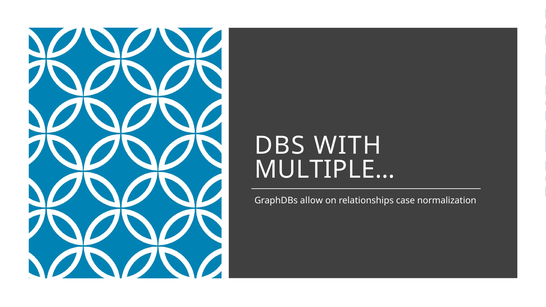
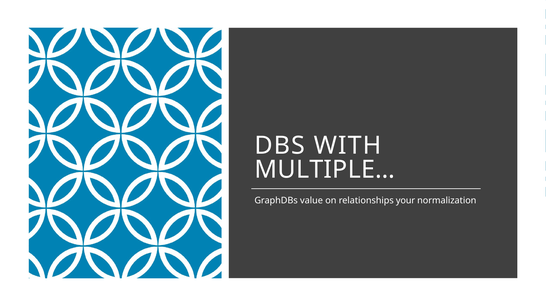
allow: allow -> value (311, 201)
case: case -> your (406, 201)
